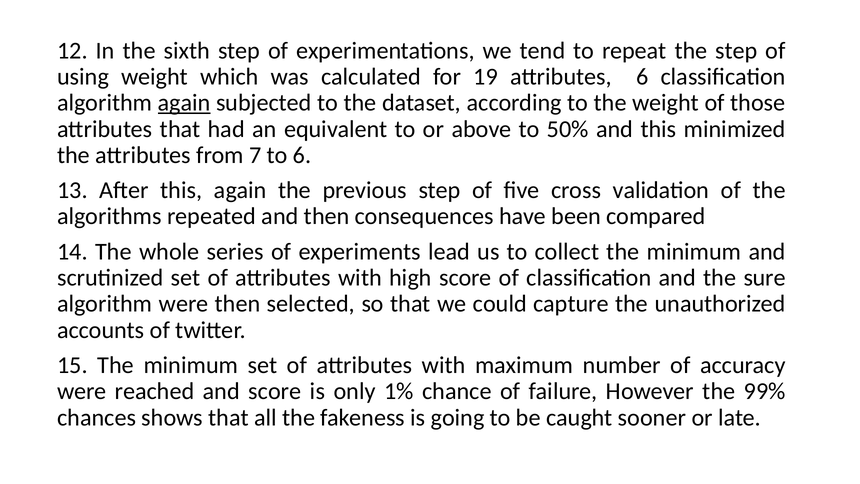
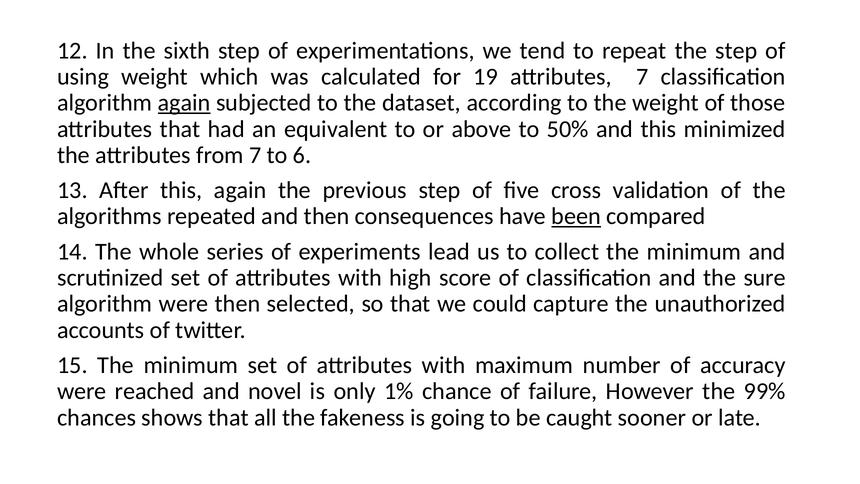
attributes 6: 6 -> 7 (642, 77)
been underline: none -> present (576, 216)
and score: score -> novel (275, 391)
